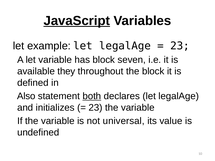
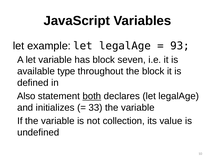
JavaScript underline: present -> none (77, 21)
23: 23 -> 93 (180, 46)
they: they -> type (66, 71)
23: 23 -> 33 (96, 108)
universal: universal -> collection (124, 121)
